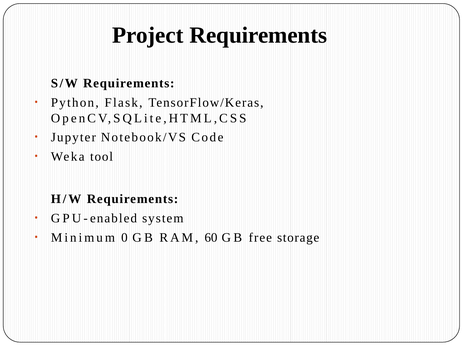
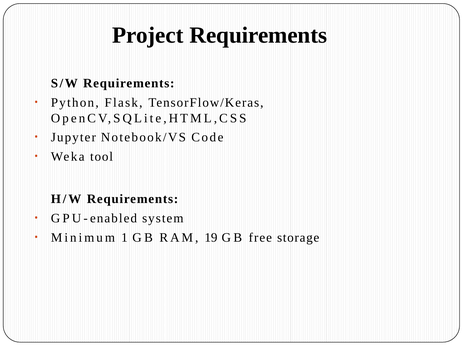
0: 0 -> 1 (124, 238)
60: 60 -> 19 (211, 238)
